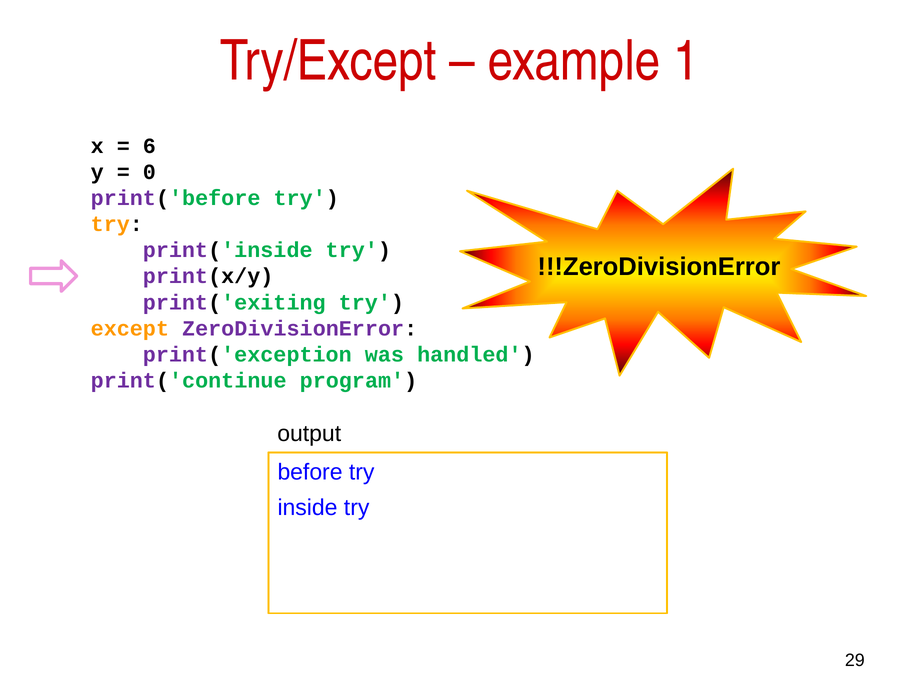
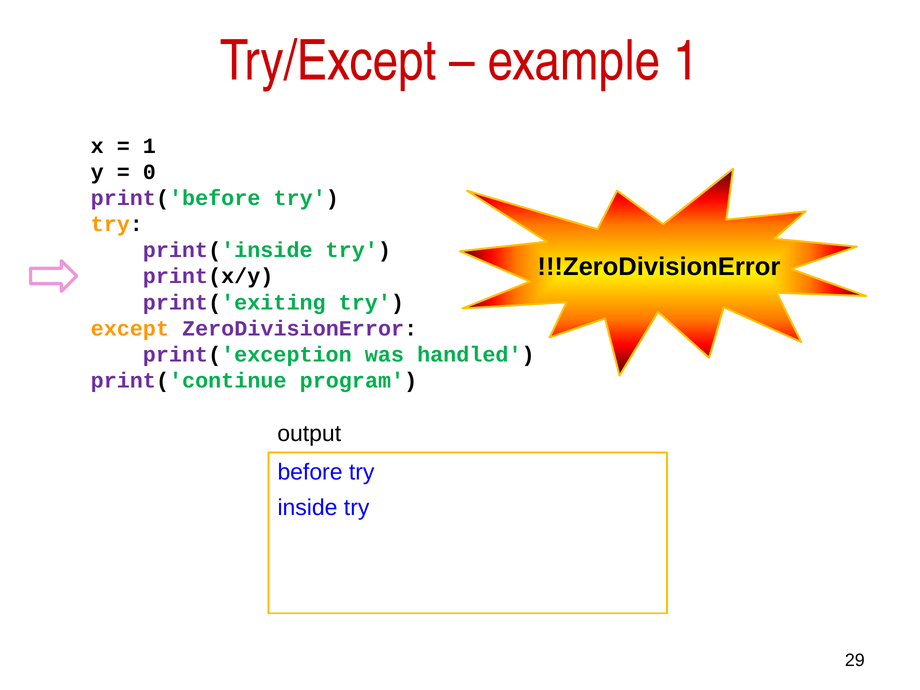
6: 6 -> 1 (149, 146)
